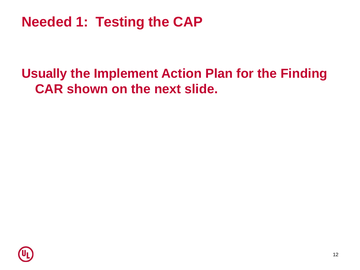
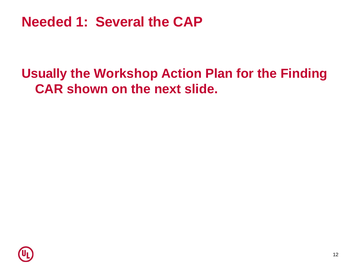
Testing: Testing -> Several (120, 22)
Implement: Implement -> Workshop (126, 74)
